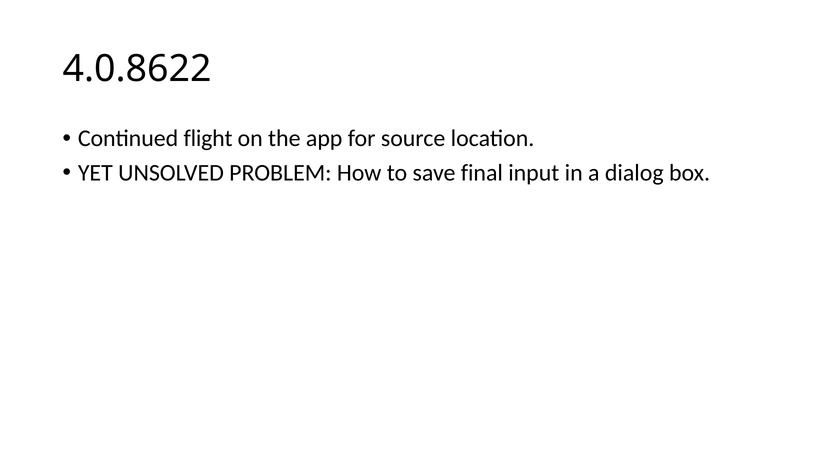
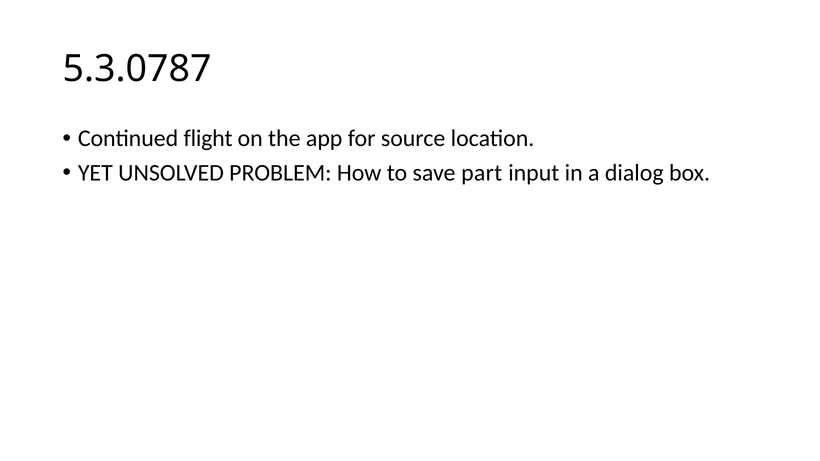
4.0.8622: 4.0.8622 -> 5.3.0787 (137, 69)
final: final -> part (482, 173)
